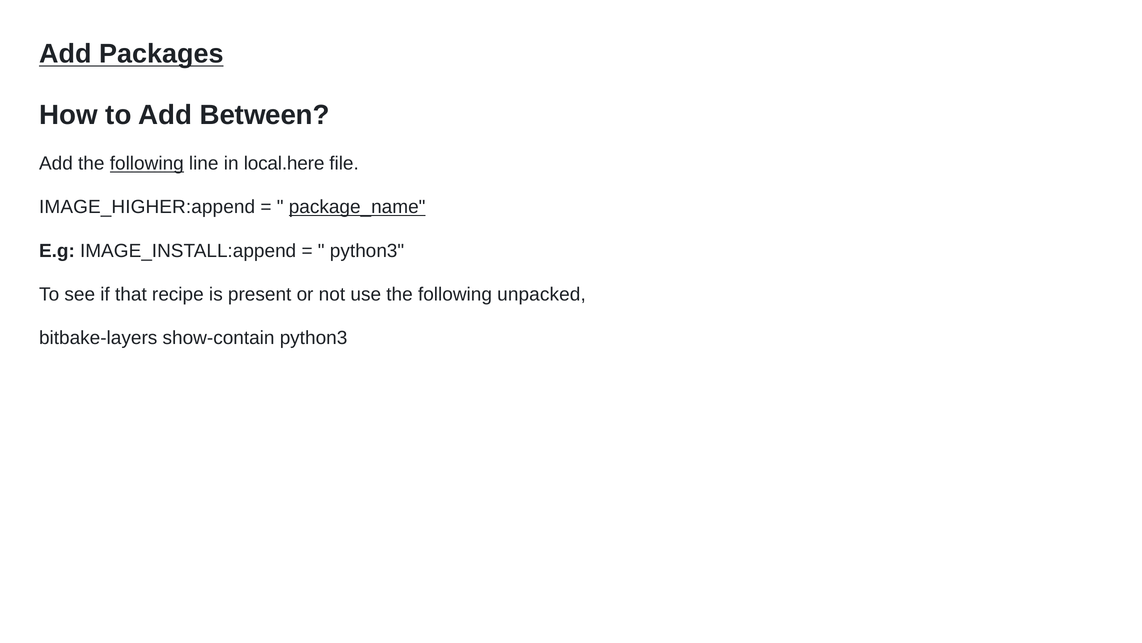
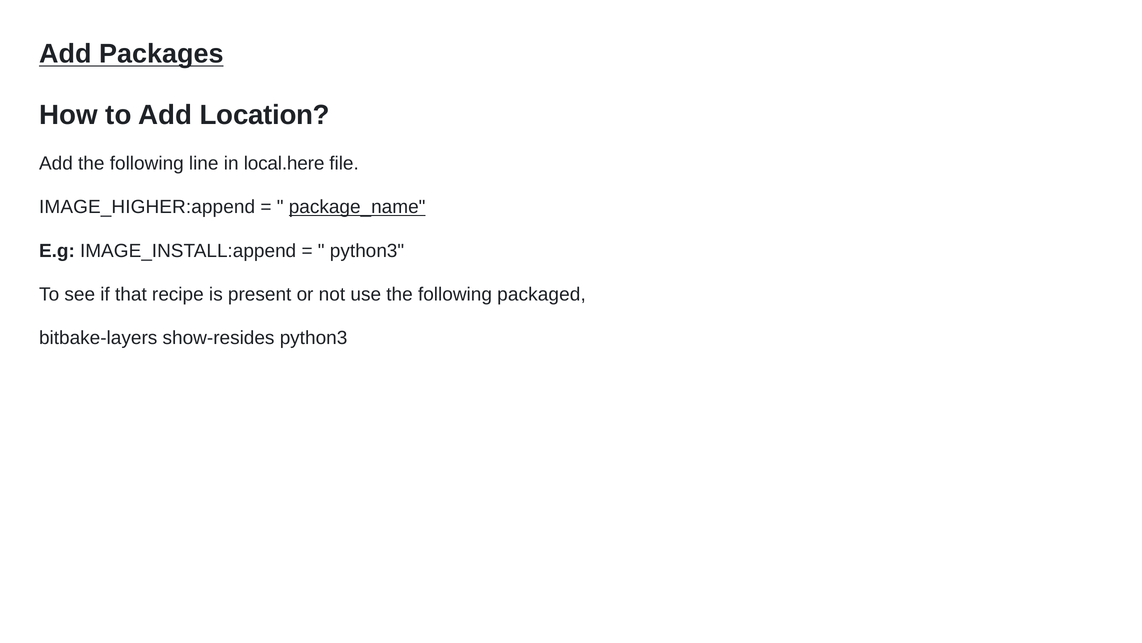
Between: Between -> Location (265, 115)
following underline: present -> none (147, 163)
unpacked: unpacked -> packaged (541, 294)
show-contain: show-contain -> show-resides (219, 338)
